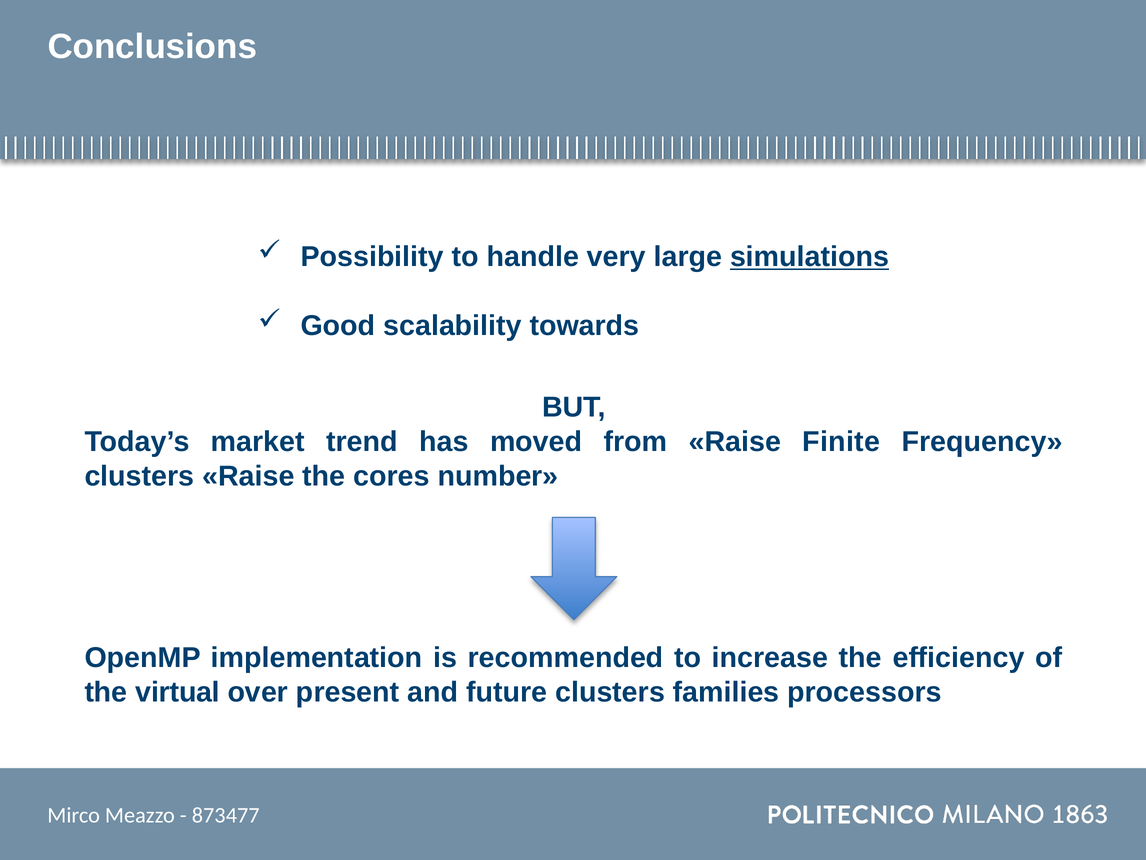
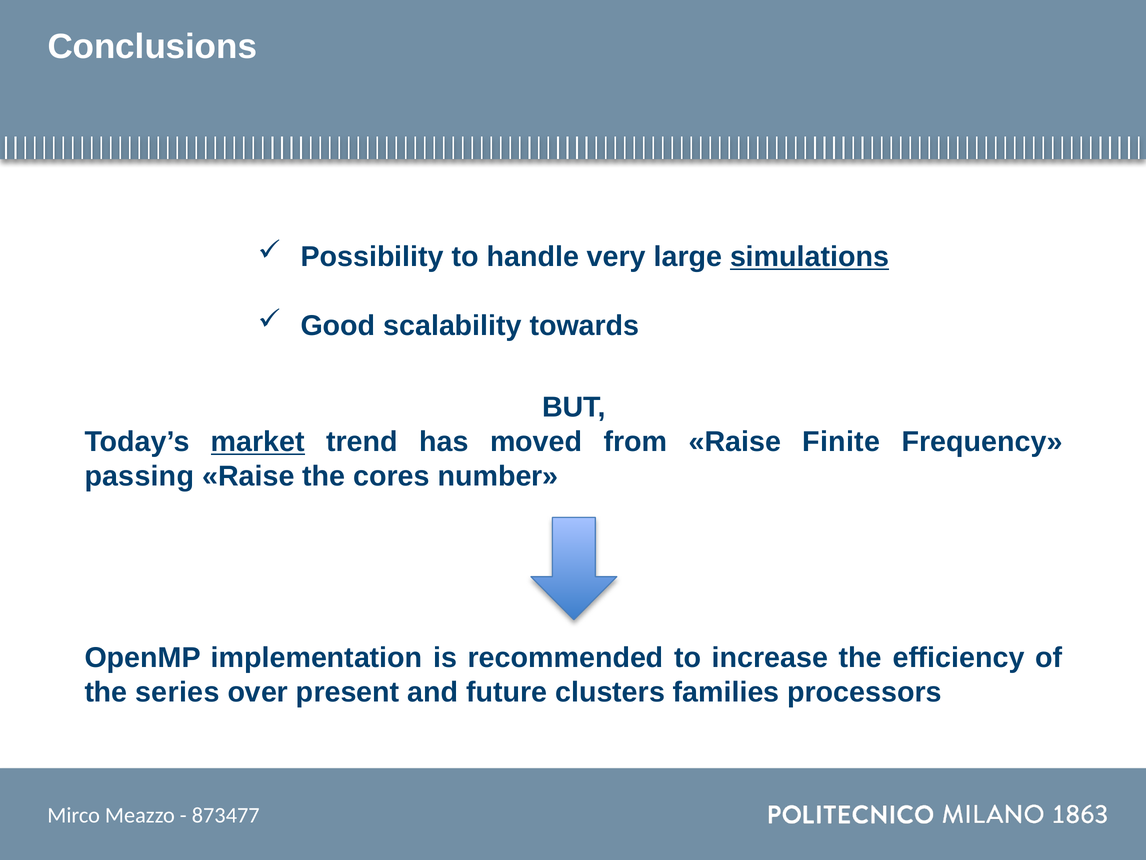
market underline: none -> present (258, 442)
clusters: clusters -> passing (139, 476)
virtual: virtual -> series (177, 692)
